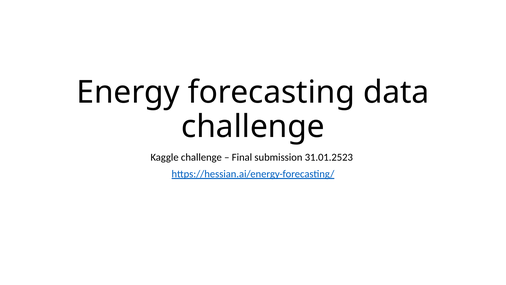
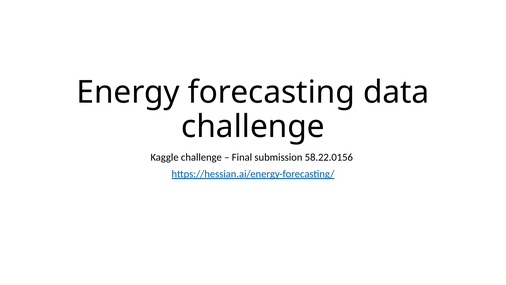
31.01.2523: 31.01.2523 -> 58.22.0156 (329, 157)
